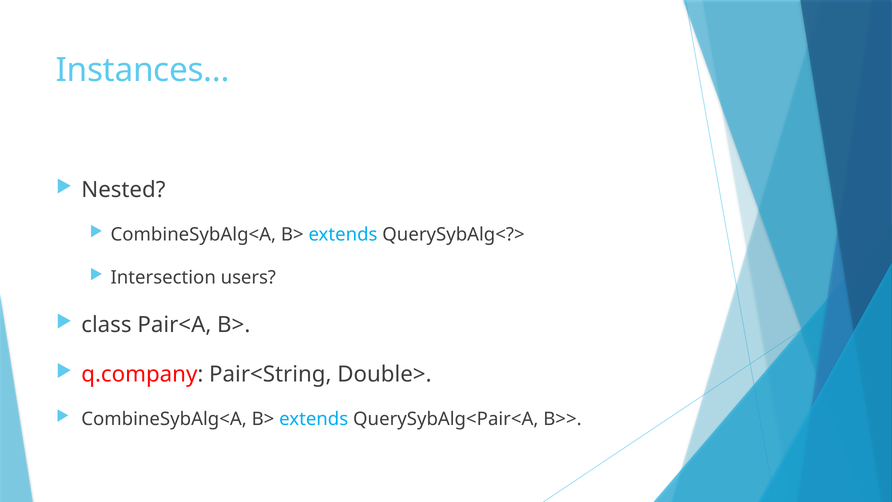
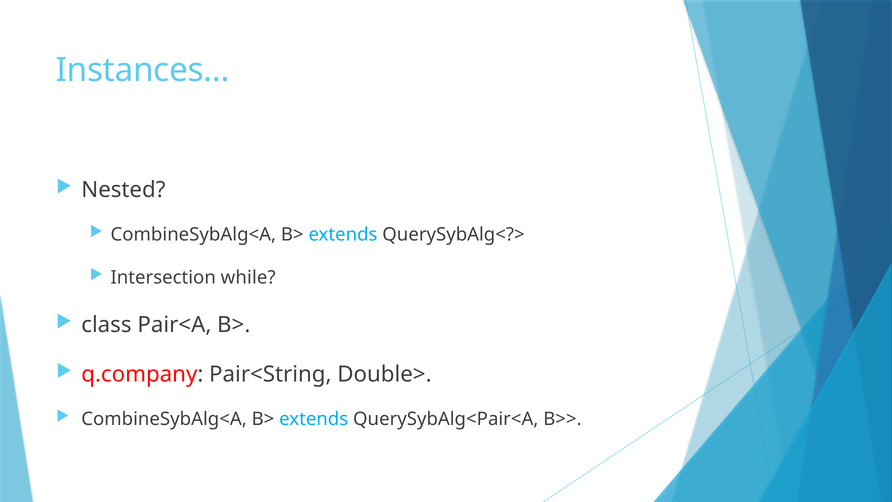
users: users -> while (248, 277)
